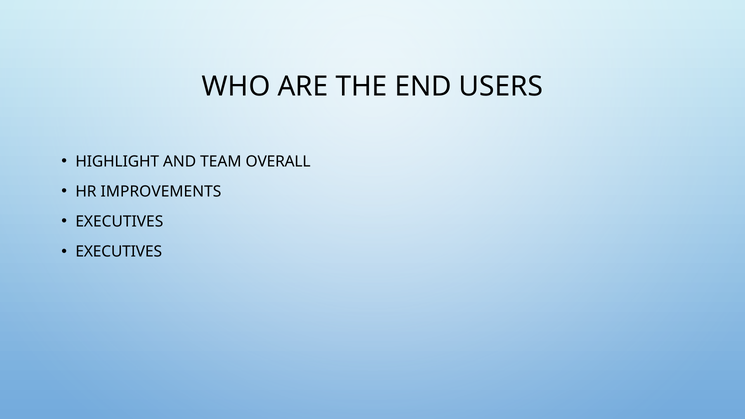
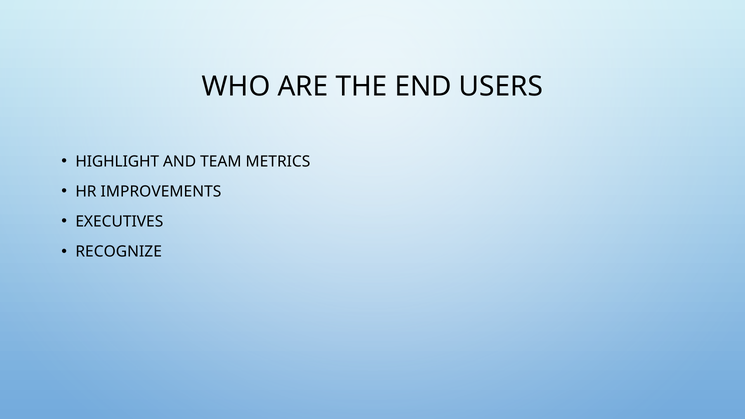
OVERALL: OVERALL -> METRICS (278, 162)
EXECUTIVES: EXECUTIVES -> RECOGNIZE (119, 252)
